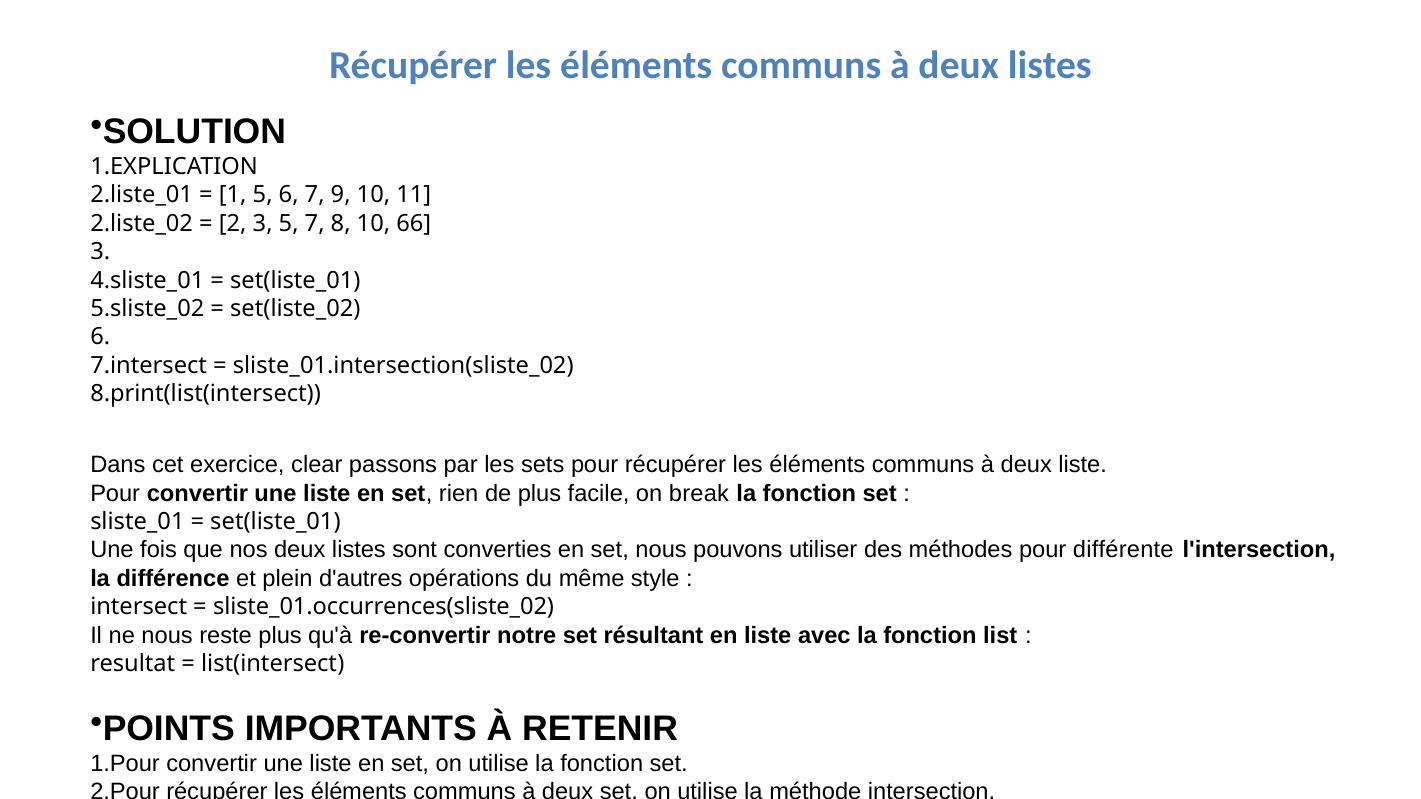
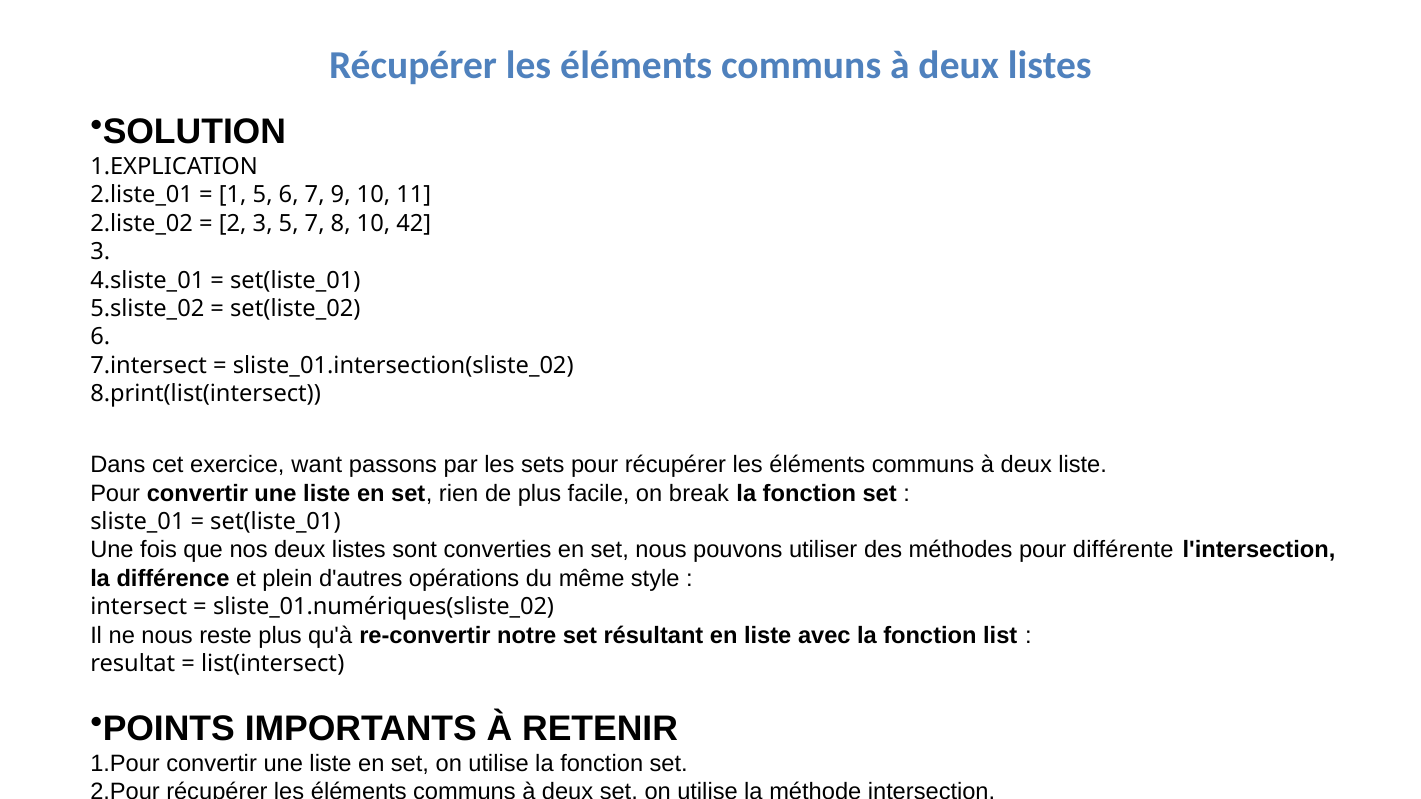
66: 66 -> 42 (414, 224)
clear: clear -> want (317, 465)
sliste_01.occurrences(sliste_02: sliste_01.occurrences(sliste_02 -> sliste_01.numériques(sliste_02 (384, 607)
